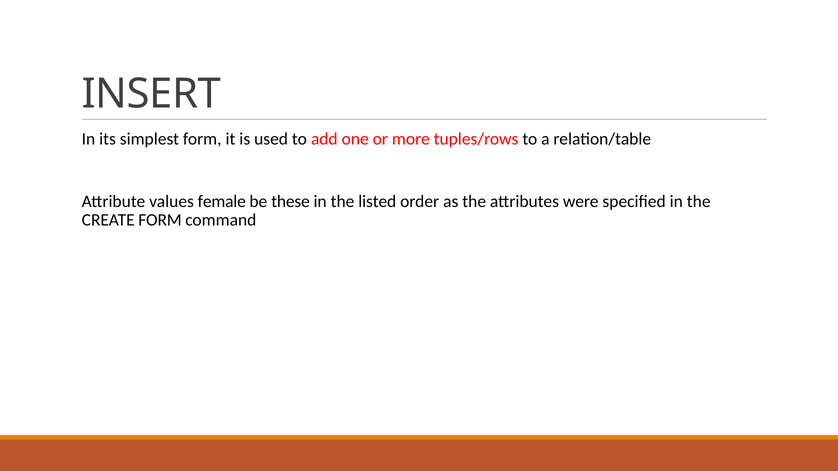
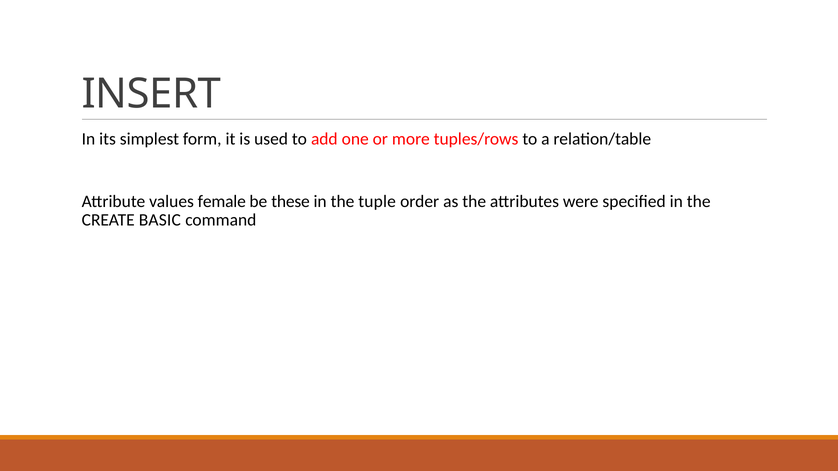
listed: listed -> tuple (377, 201)
CREATE FORM: FORM -> BASIC (160, 220)
